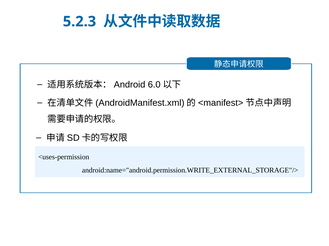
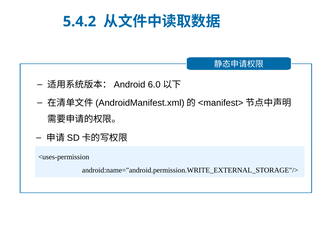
5.2.3: 5.2.3 -> 5.4.2 (79, 22)
